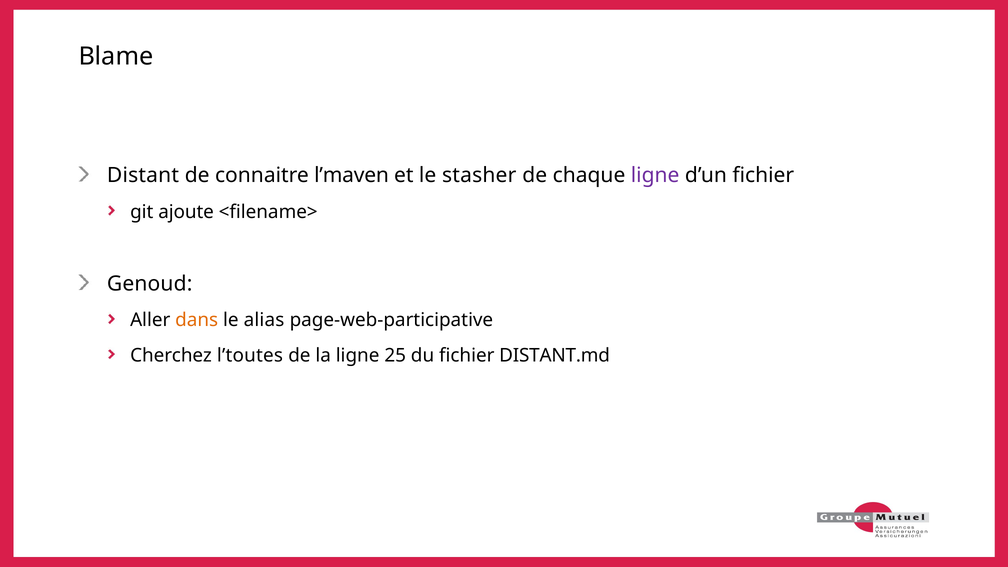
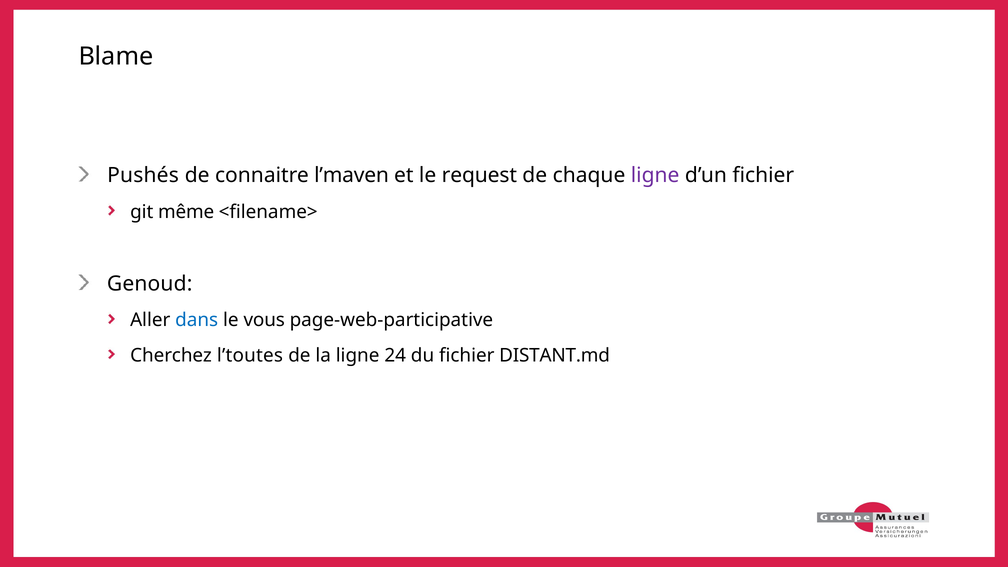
Distant: Distant -> Pushés (143, 175)
stasher: stasher -> request (479, 175)
ajoute: ajoute -> même (186, 212)
dans colour: orange -> blue (197, 320)
alias: alias -> vous (264, 320)
25: 25 -> 24 (395, 356)
